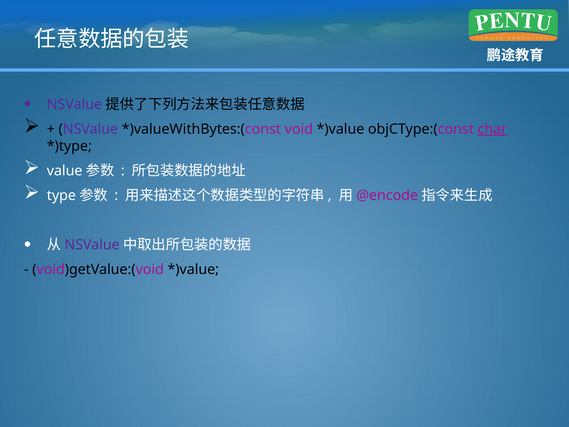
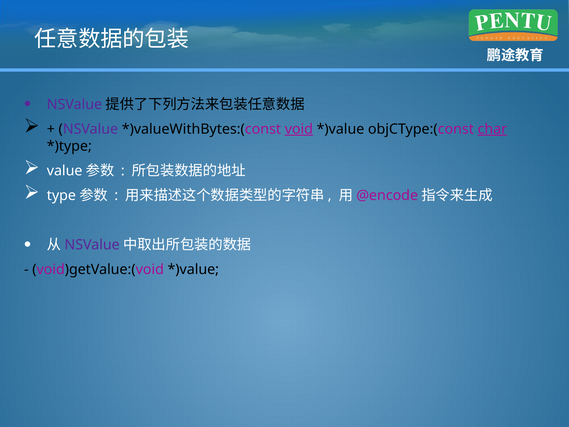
void underline: none -> present (299, 129)
